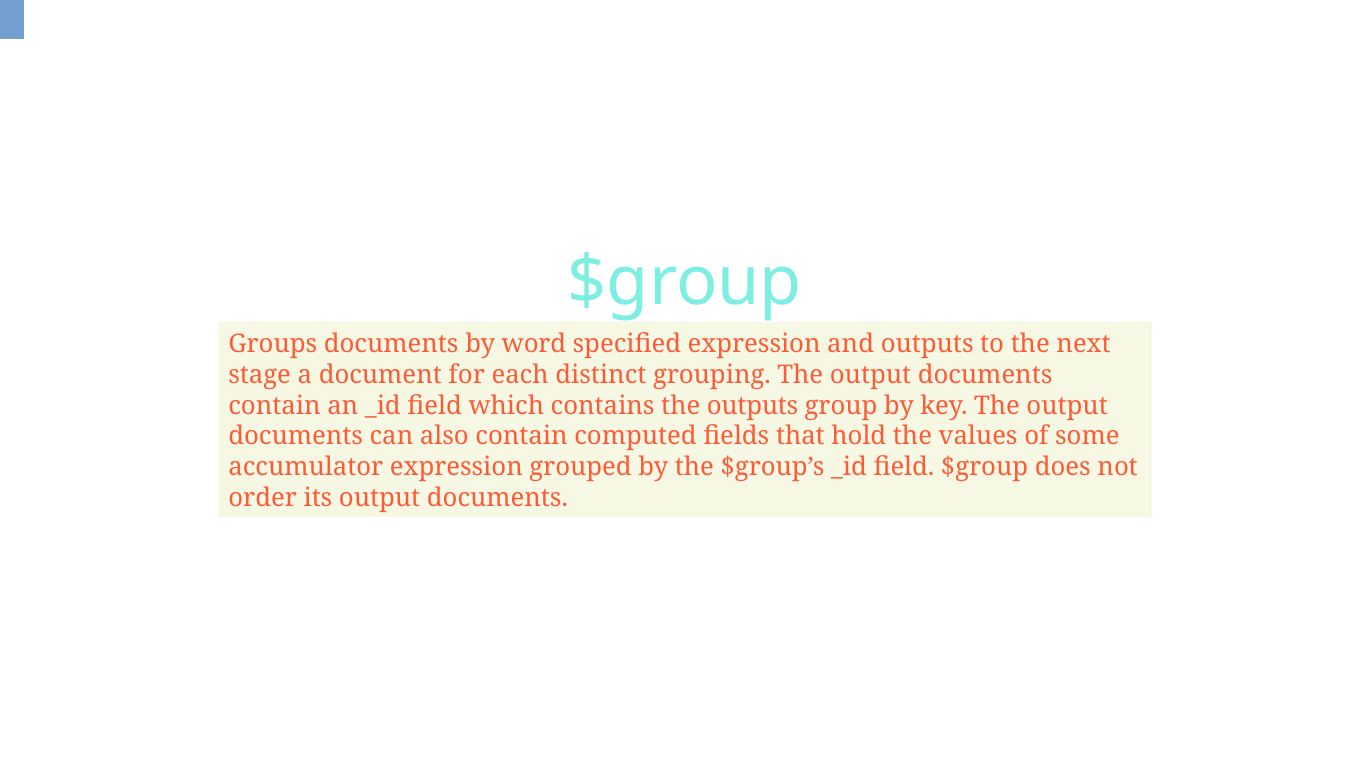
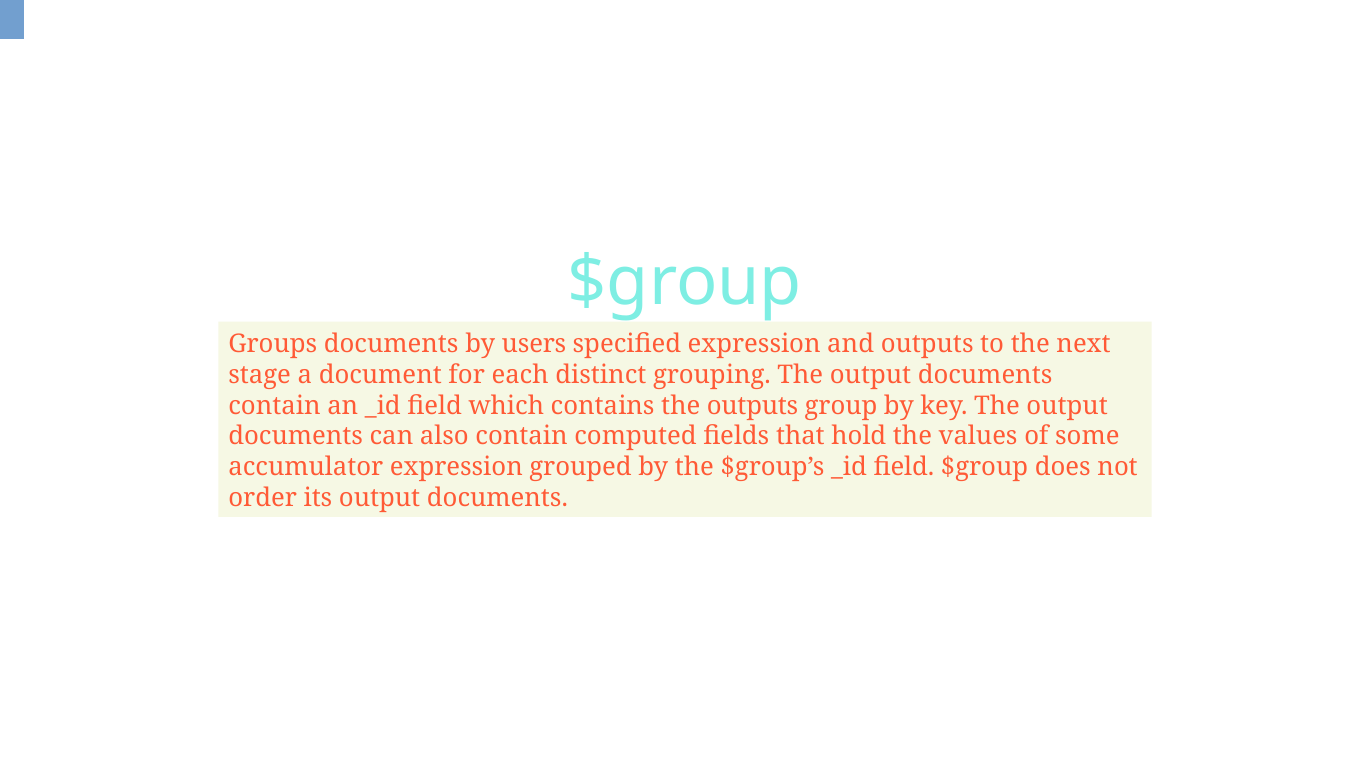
word: word -> users (534, 344)
